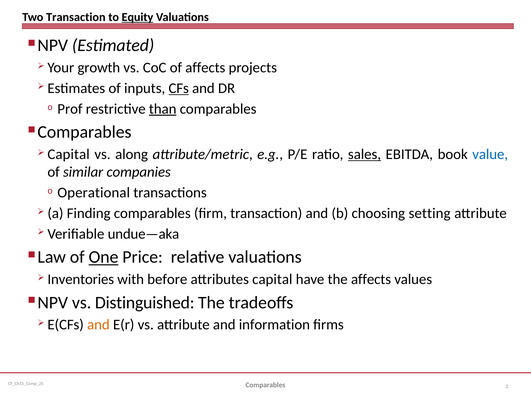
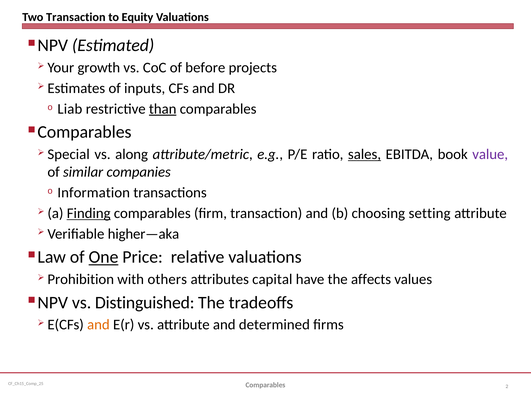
Equity underline: present -> none (137, 17)
of affects: affects -> before (205, 68)
CFs underline: present -> none (179, 88)
Prof: Prof -> Liab (70, 109)
Capital: Capital -> Special (69, 154)
value colour: blue -> purple (490, 154)
Operational: Operational -> Information (94, 193)
Finding underline: none -> present (89, 213)
undue—aka: undue—aka -> higher—aka (143, 234)
Inventories: Inventories -> Prohibition (81, 280)
before: before -> others (167, 280)
information: information -> determined (274, 325)
